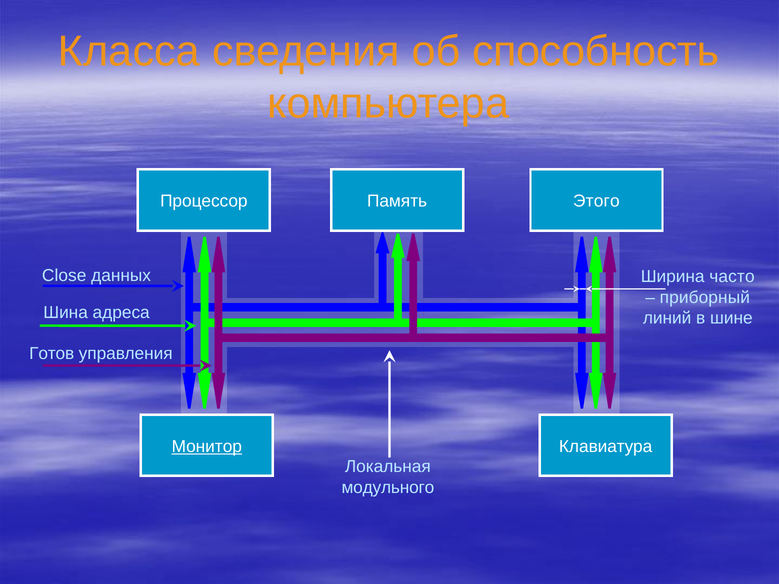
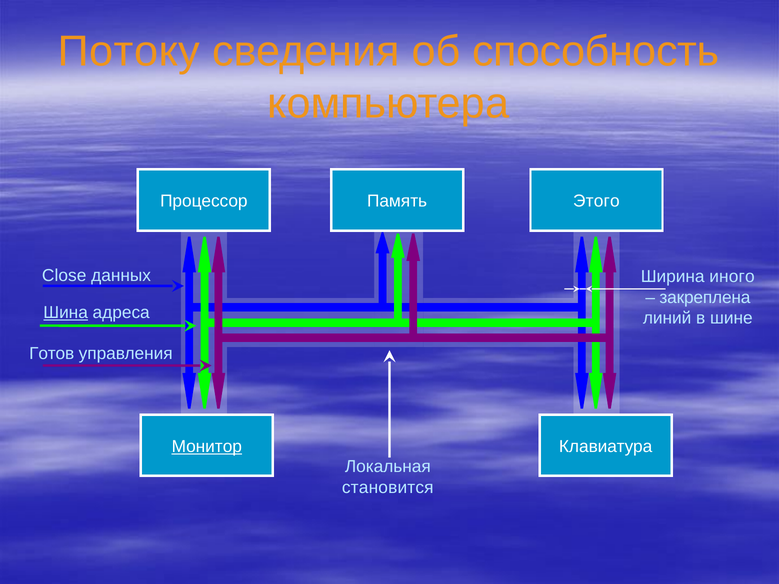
Класса: Класса -> Потоку (129, 52)
часто: часто -> иного (732, 277)
приборный: приборный -> закреплена (705, 298)
Шина underline: none -> present (66, 313)
модульного: модульного -> становится (388, 488)
